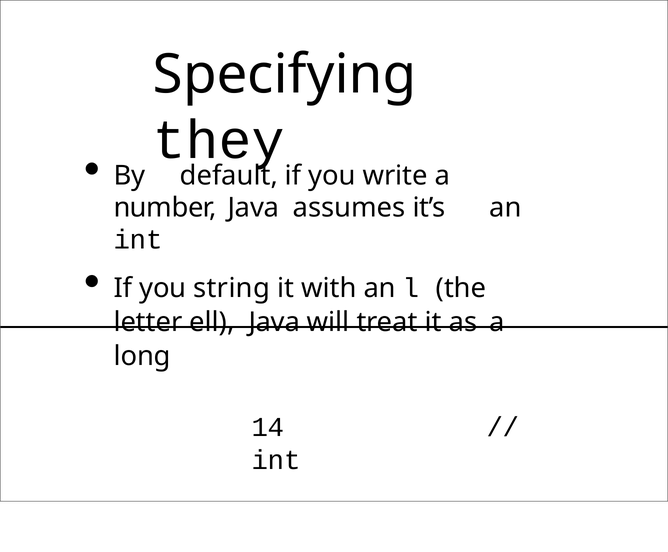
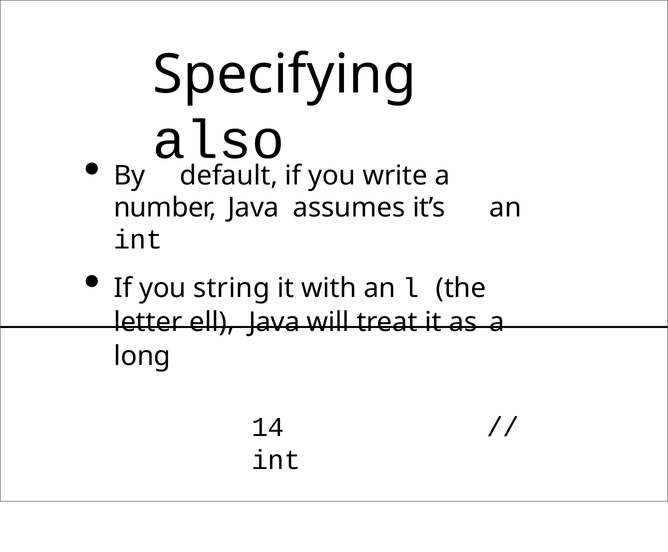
they: they -> also (219, 140)
